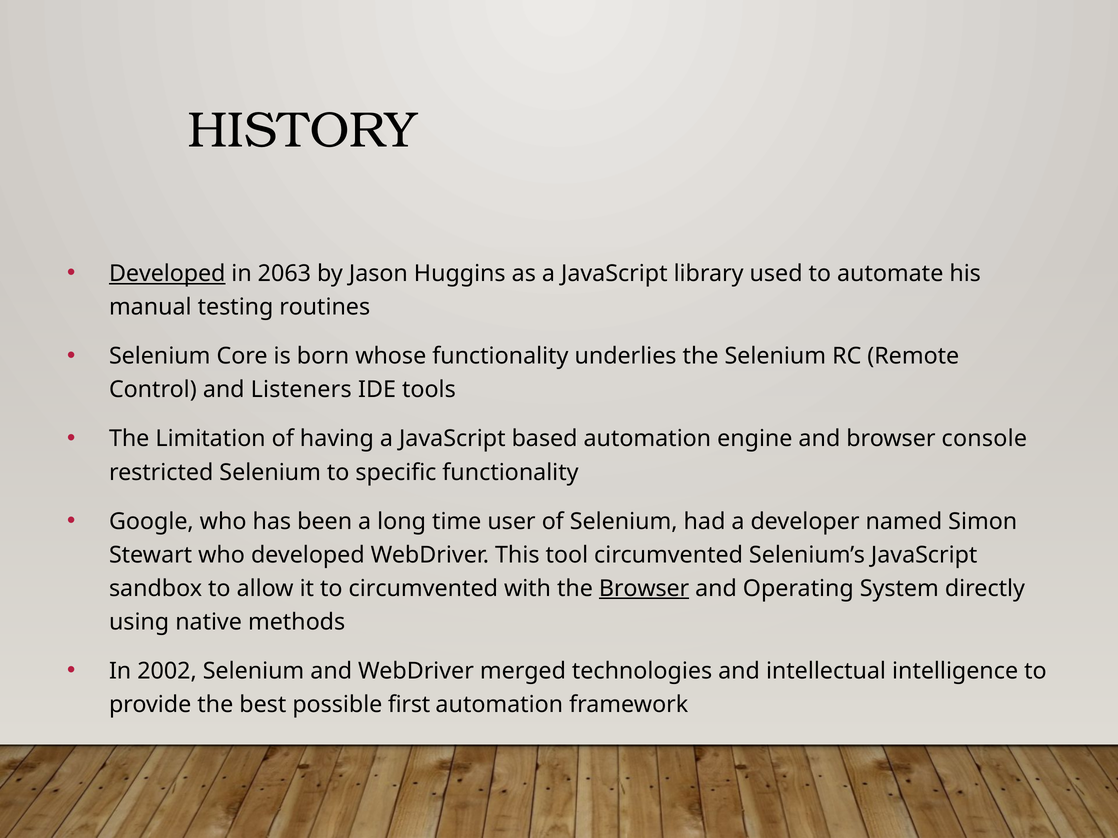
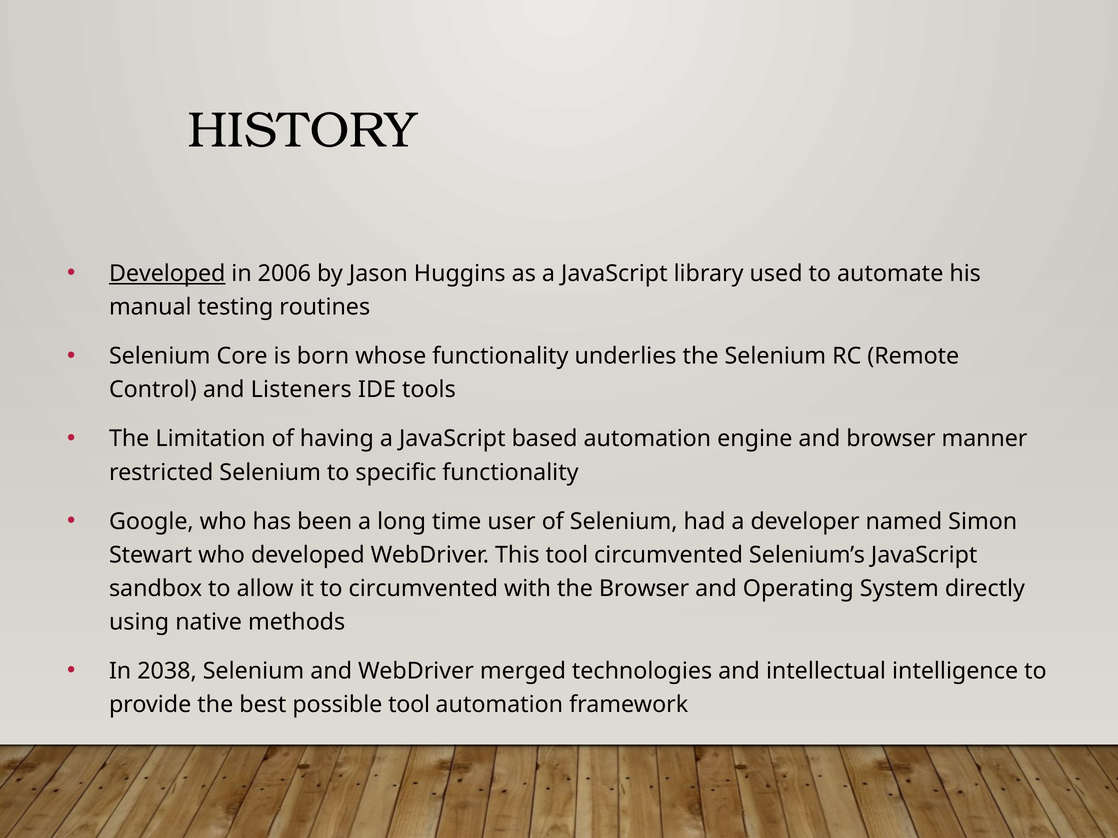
2063: 2063 -> 2006 (284, 274)
console: console -> manner (985, 439)
Browser underline: present -> none (644, 589)
2002: 2002 -> 2038 (167, 671)
possible first: first -> tool (409, 705)
